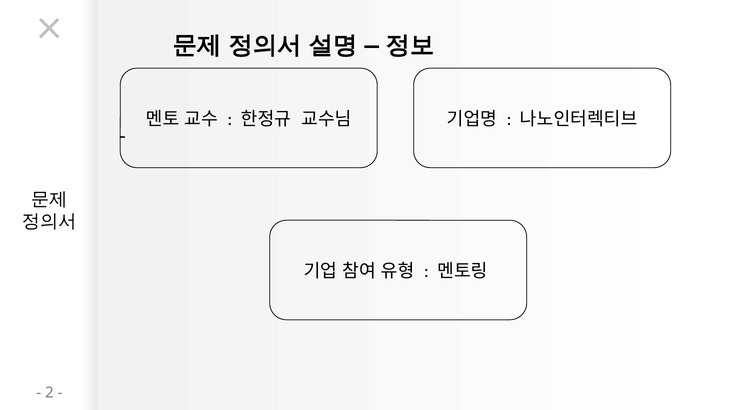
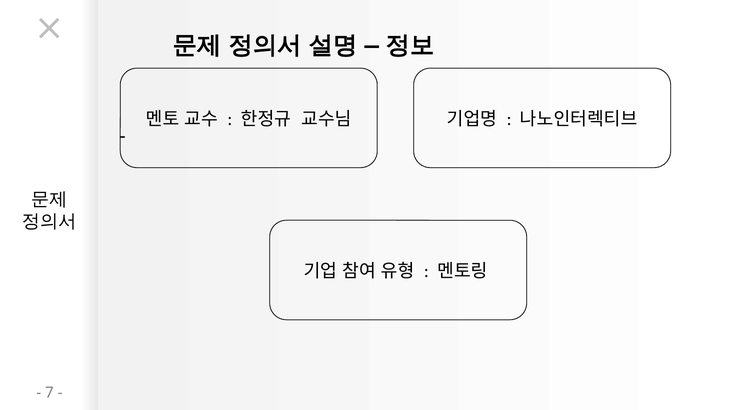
2: 2 -> 7 (49, 393)
